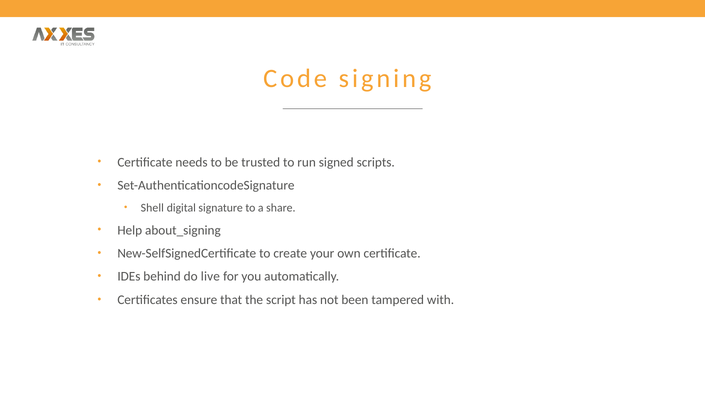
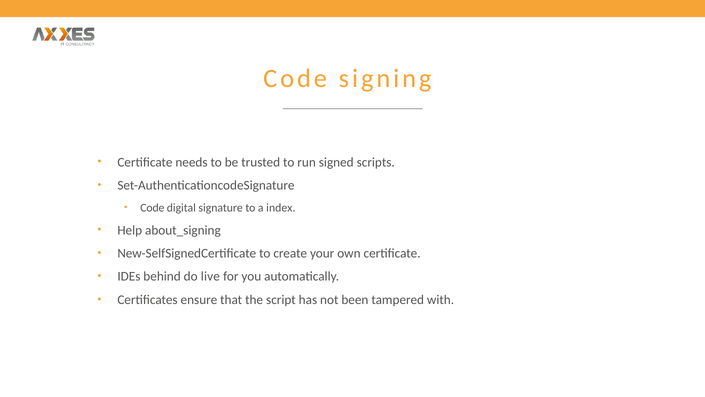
Shell: Shell -> Code (152, 207)
share: share -> index (281, 207)
